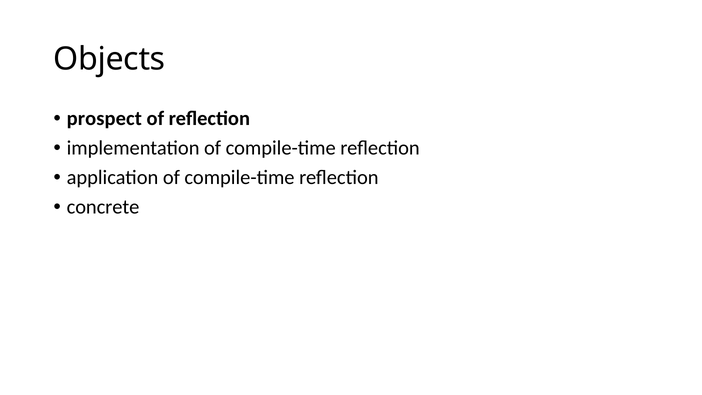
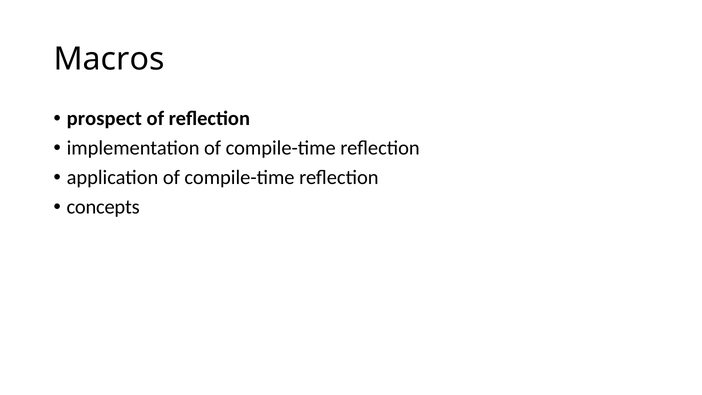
Objects: Objects -> Macros (109, 59)
concrete: concrete -> concepts (103, 207)
